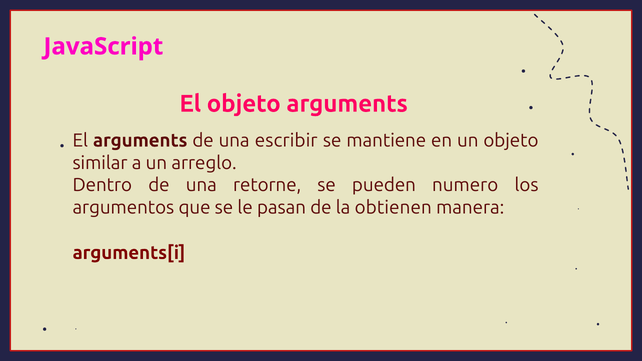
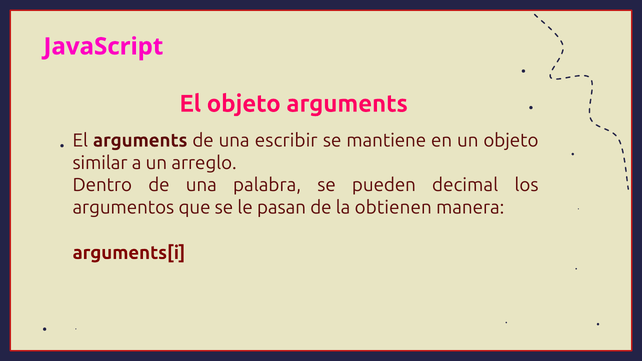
retorne: retorne -> palabra (267, 185)
numero: numero -> decimal (465, 185)
